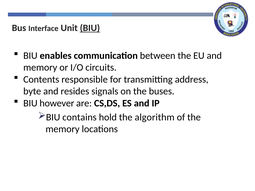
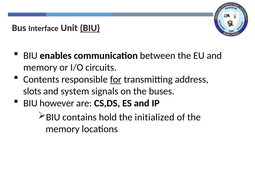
for underline: none -> present (116, 79)
byte: byte -> slots (32, 91)
resides: resides -> system (75, 91)
algorithm: algorithm -> initialized (155, 117)
